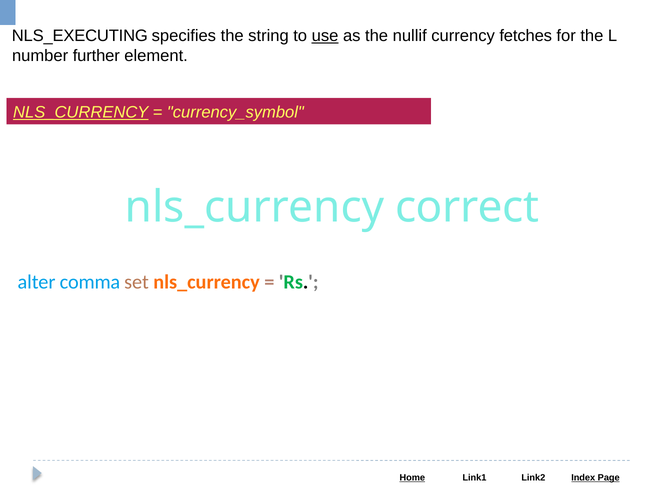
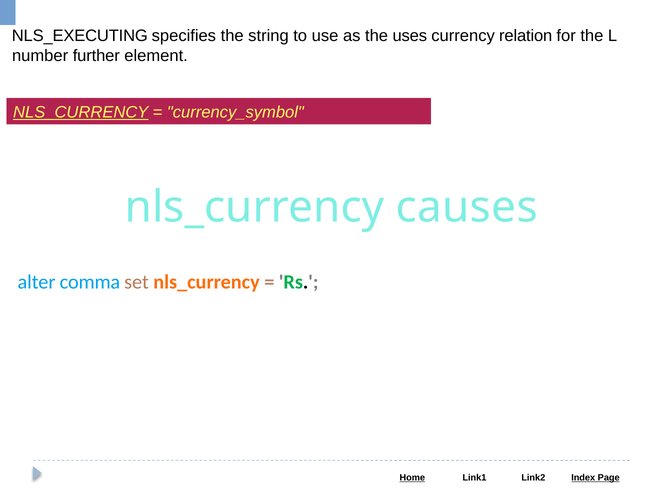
use underline: present -> none (325, 36)
nullif: nullif -> uses (410, 36)
fetches: fetches -> relation (526, 36)
correct: correct -> causes (467, 207)
